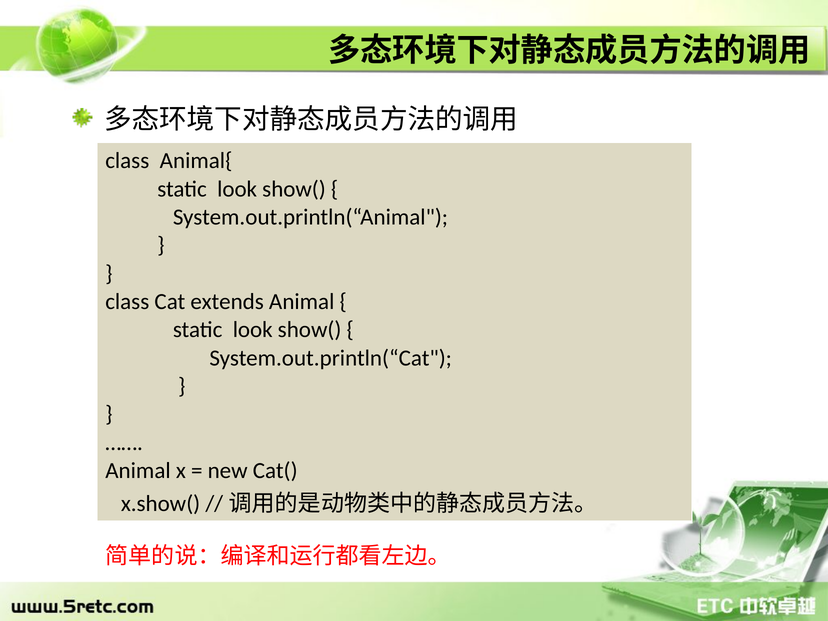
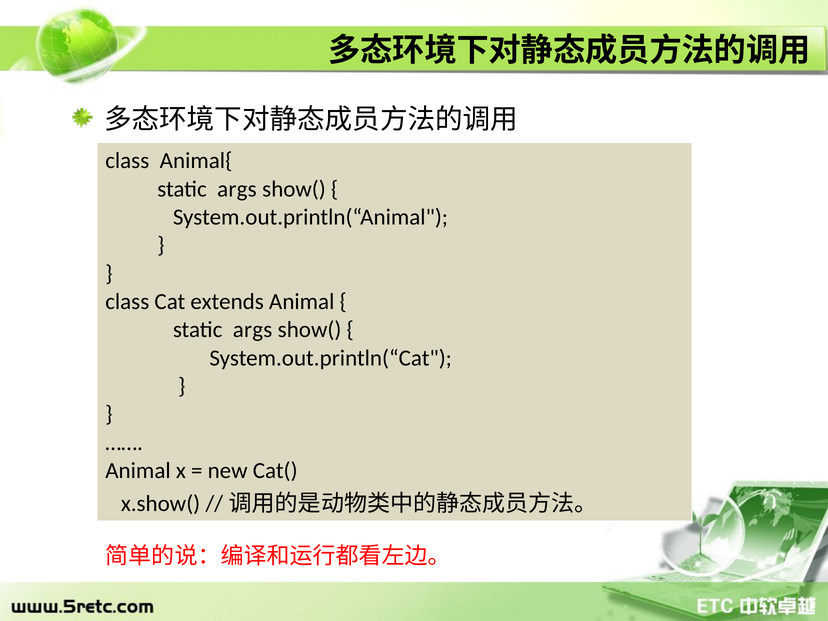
look: look -> args (237, 189)
look: look -> args (253, 330)
